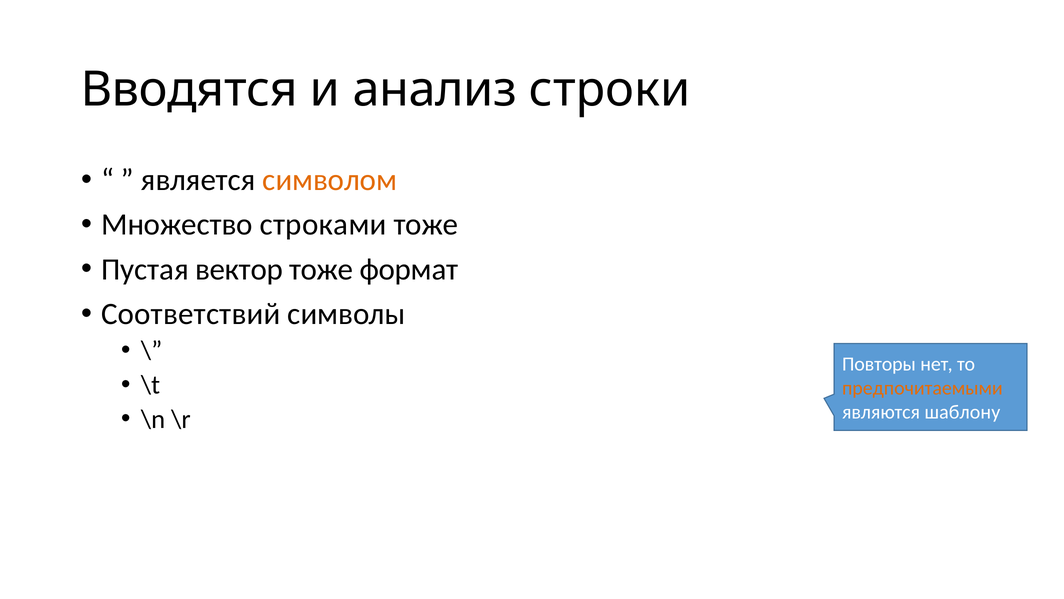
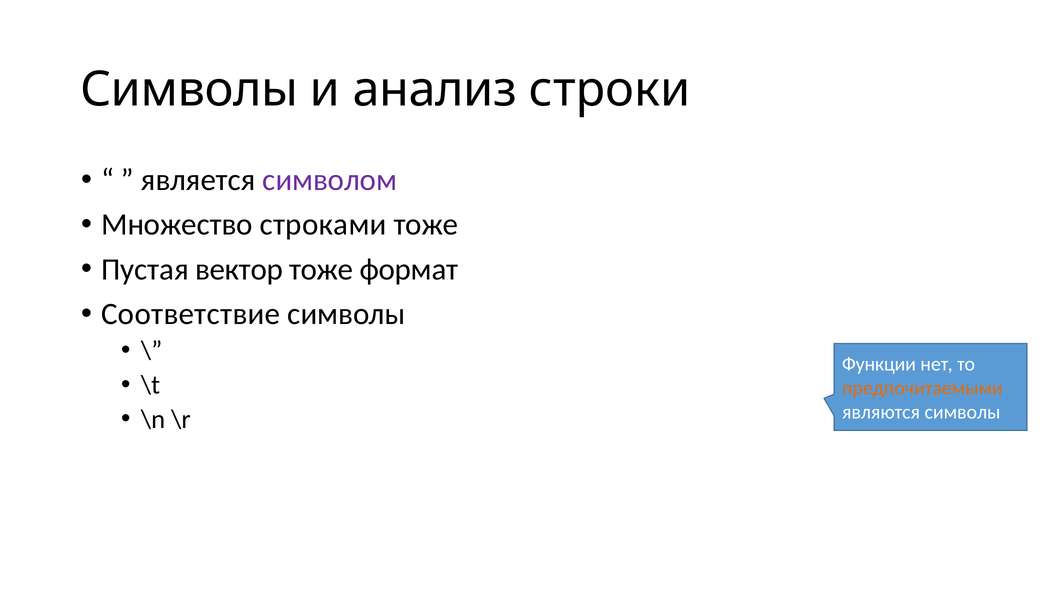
Вводятся: Вводятся -> Символы (189, 89)
символом colour: orange -> purple (330, 180)
Соответствий: Соответствий -> Соответствие (191, 314)
Повторы: Повторы -> Функции (879, 364)
являются шаблону: шаблону -> символы (962, 412)
